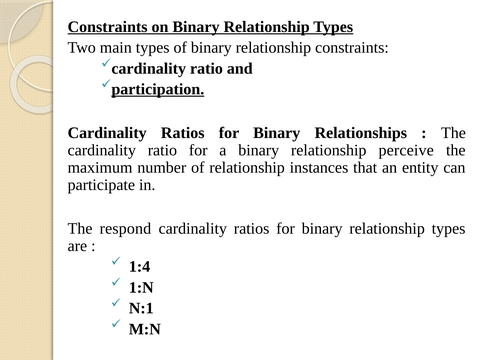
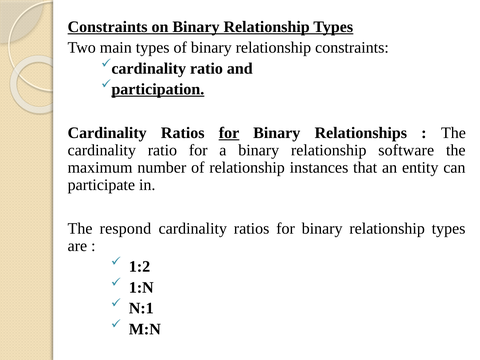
for underline: none -> present (229, 133)
perceive: perceive -> software (406, 150)
1:4: 1:4 -> 1:2 (140, 267)
